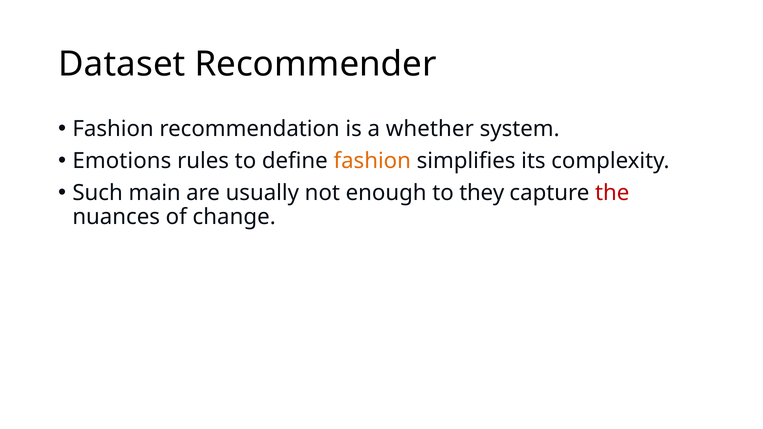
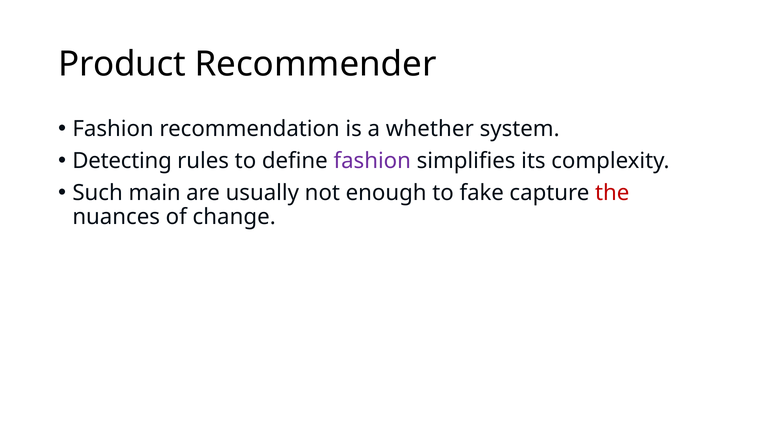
Dataset: Dataset -> Product (122, 64)
Emotions: Emotions -> Detecting (122, 161)
fashion colour: orange -> purple (372, 161)
they: they -> fake (482, 193)
